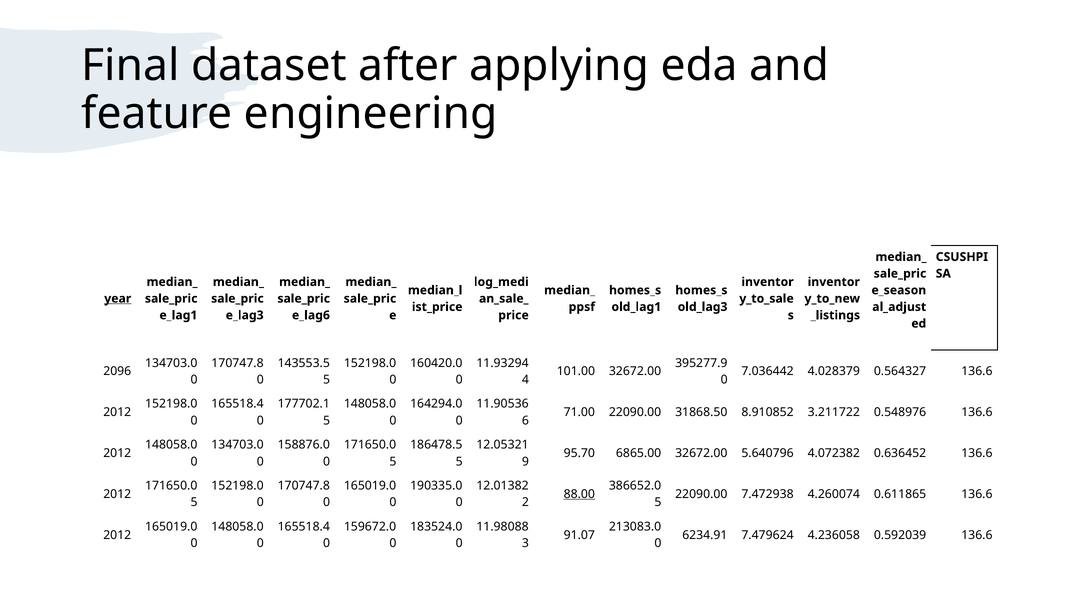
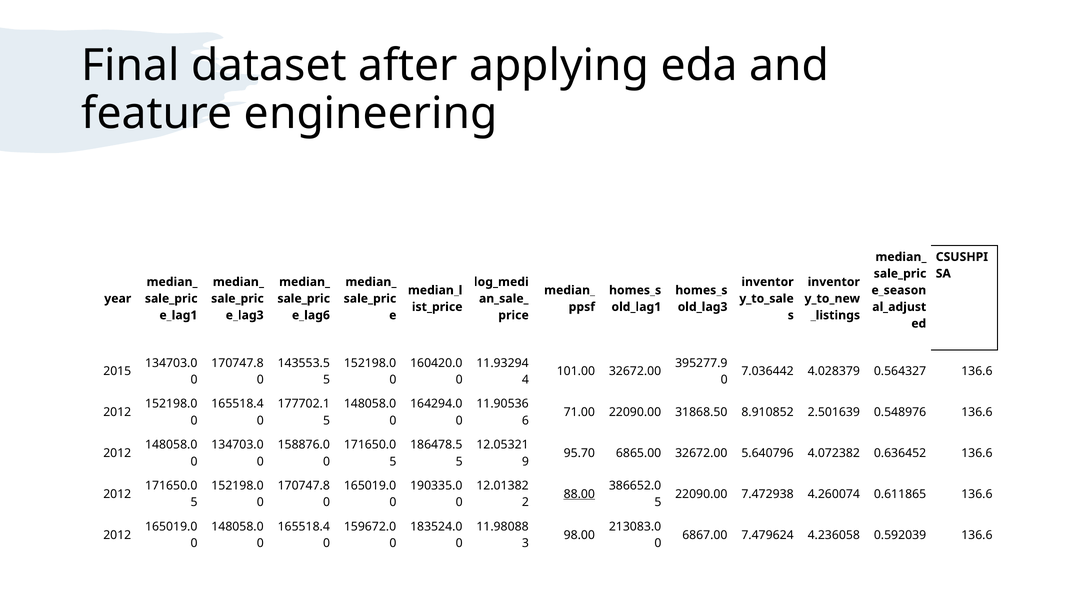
year underline: present -> none (118, 299)
2096: 2096 -> 2015 (117, 371)
3.211722: 3.211722 -> 2.501639 (834, 412)
91.07: 91.07 -> 98.00 (579, 535)
6234.91: 6234.91 -> 6867.00 (705, 535)
